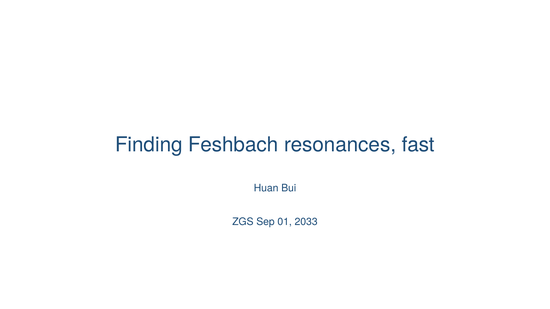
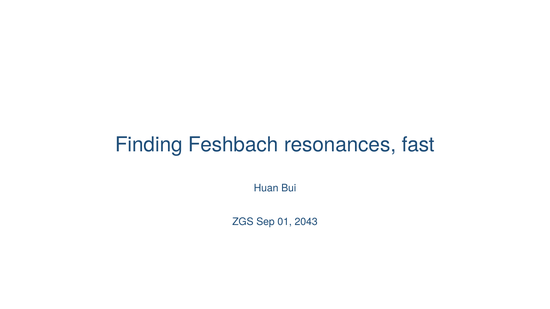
2033: 2033 -> 2043 (306, 222)
